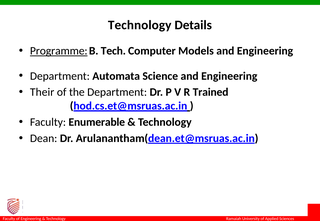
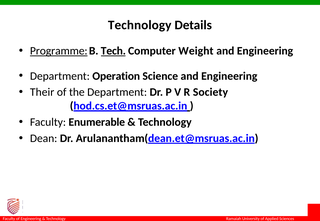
Tech underline: none -> present (113, 51)
Models: Models -> Weight (196, 51)
Automata: Automata -> Operation (116, 76)
Trained: Trained -> Society (210, 92)
